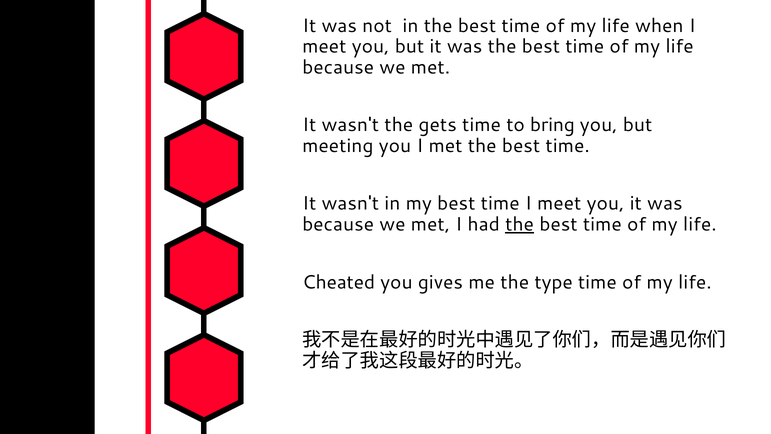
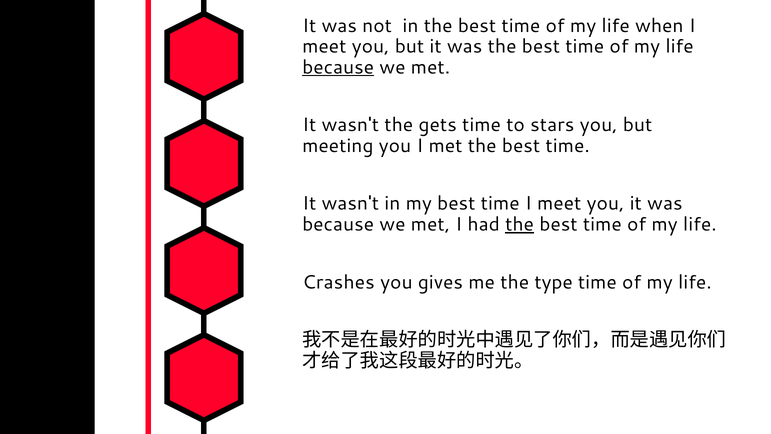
because underline: none -> present (338, 67)
bring: bring -> stars (552, 125)
Cheated: Cheated -> Crashes (338, 282)
